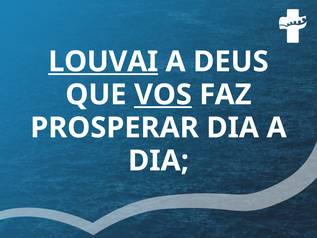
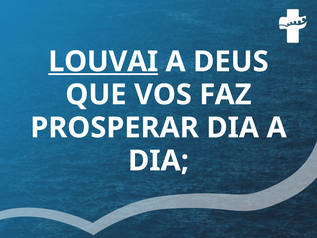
VOS underline: present -> none (163, 95)
